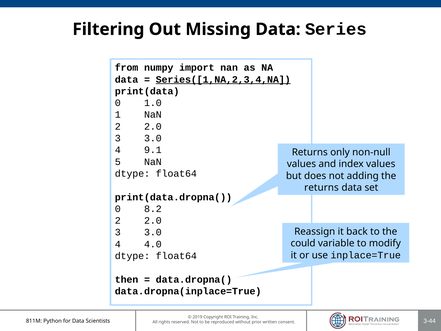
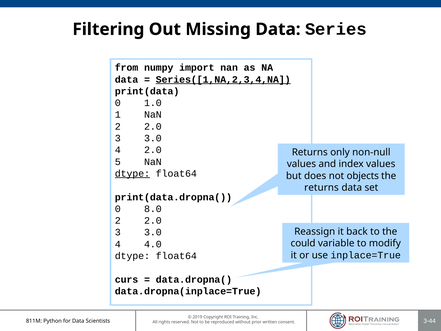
4 9.1: 9.1 -> 2.0 (153, 150)
dtype underline: none -> present (132, 173)
adding: adding -> objects (363, 176)
8.2: 8.2 -> 8.0 (153, 209)
then: then -> curs (127, 279)
